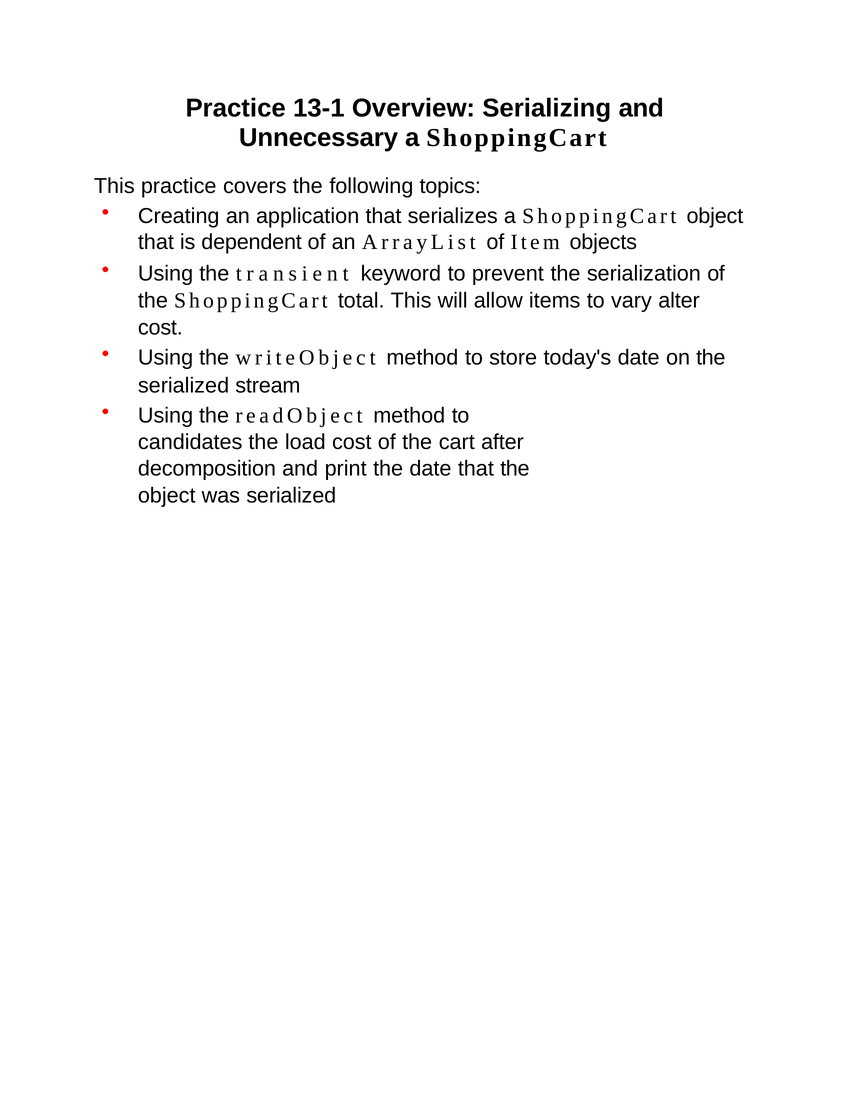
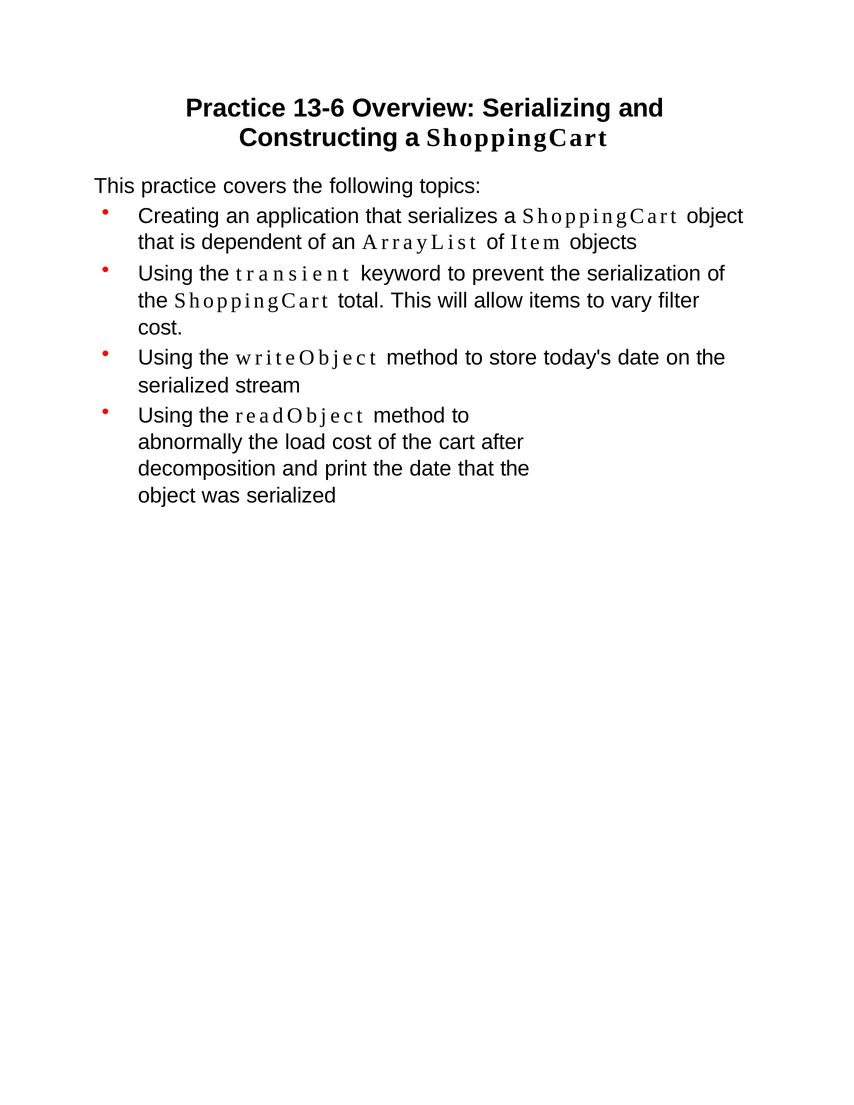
13-1: 13-1 -> 13-6 (319, 108)
Unnecessary: Unnecessary -> Constructing (318, 138)
alter: alter -> filter (679, 301)
candidates: candidates -> abnormally (190, 442)
